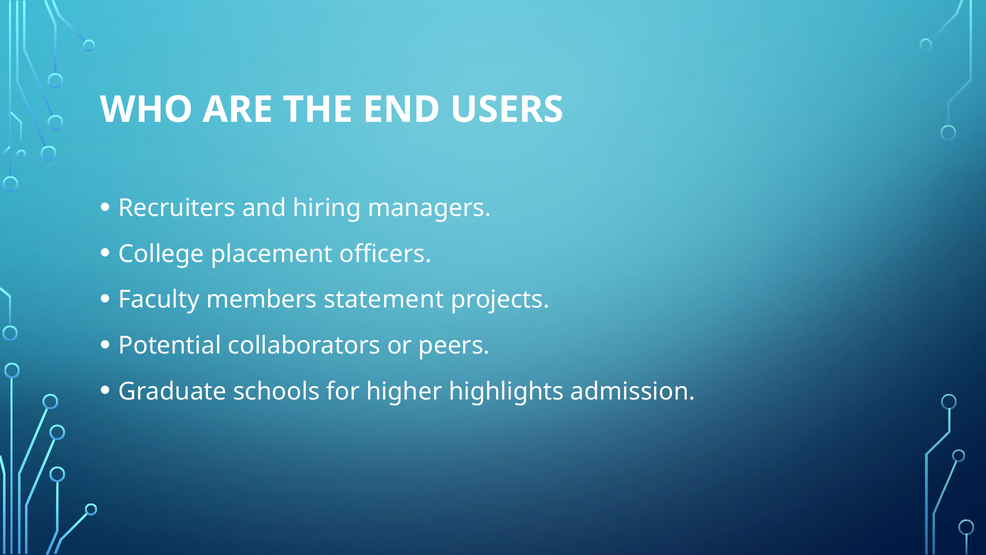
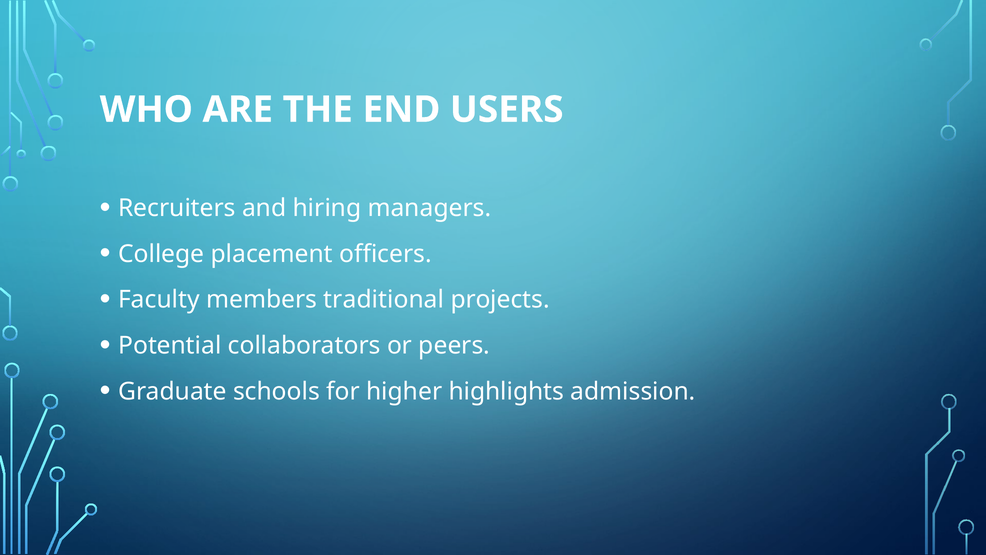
statement: statement -> traditional (384, 300)
